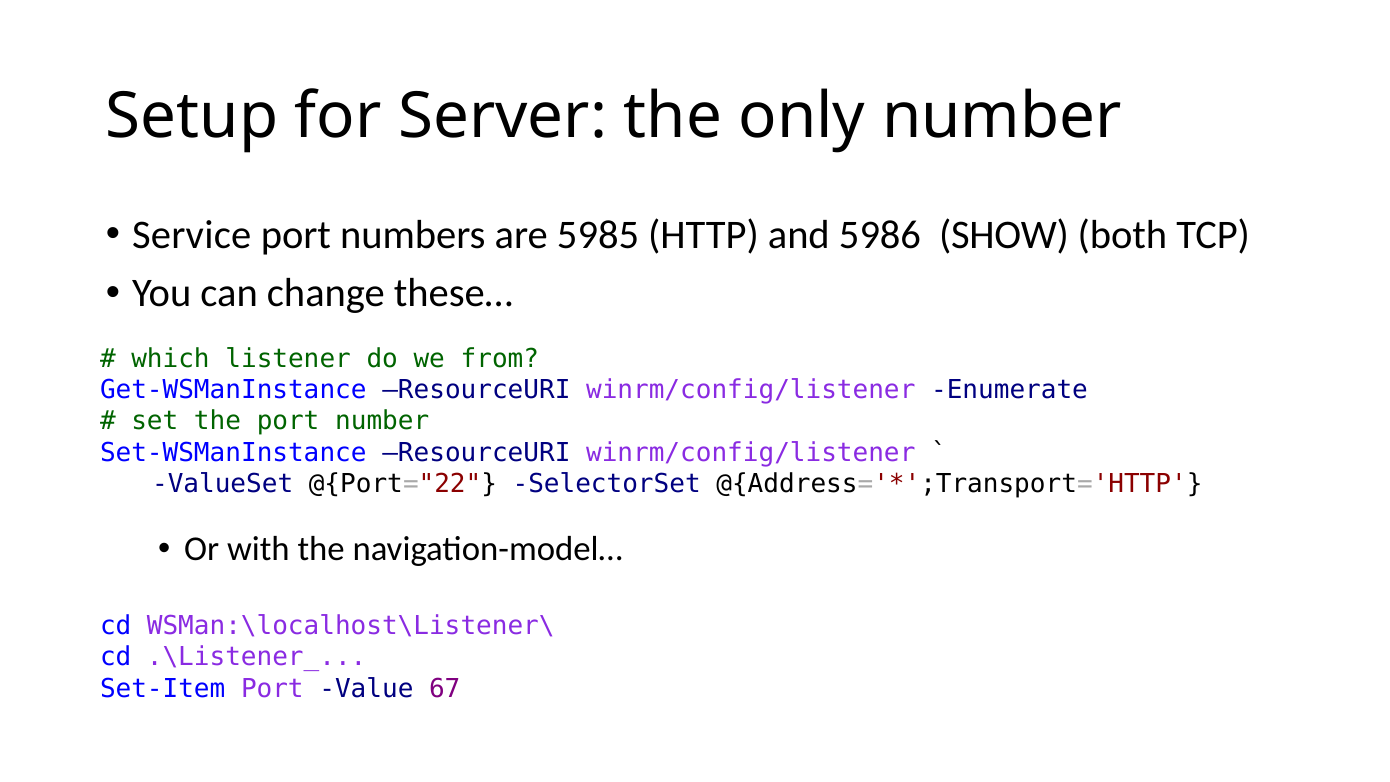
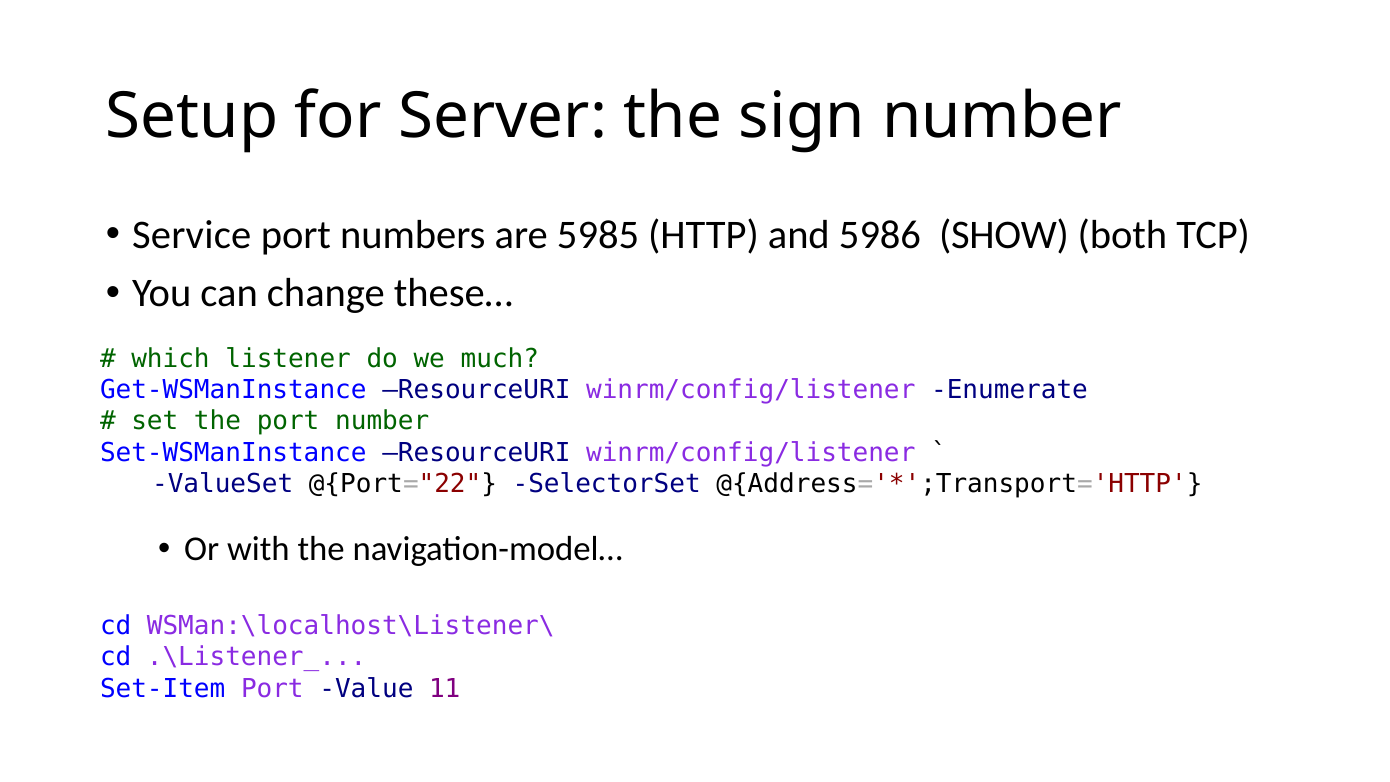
only: only -> sign (802, 117)
from: from -> much (500, 359)
67: 67 -> 11 (445, 689)
